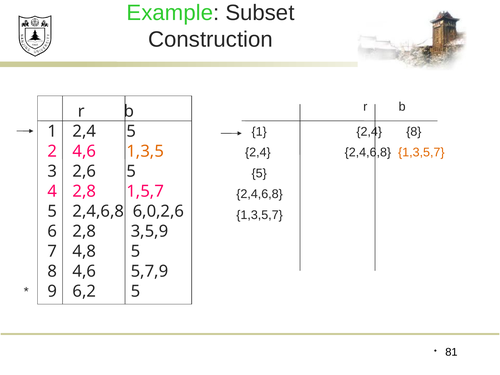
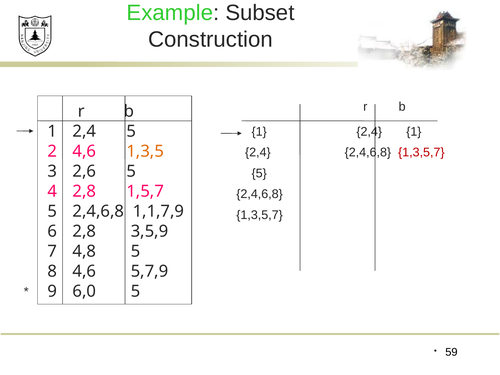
2,4 8: 8 -> 1 (414, 132)
1,3,5,7 colour: orange -> red (421, 152)
6,0,2,6: 6,0,2,6 -> 1,1,7,9 (158, 211)
6,2: 6,2 -> 6,0 (84, 291)
81: 81 -> 59 (451, 352)
